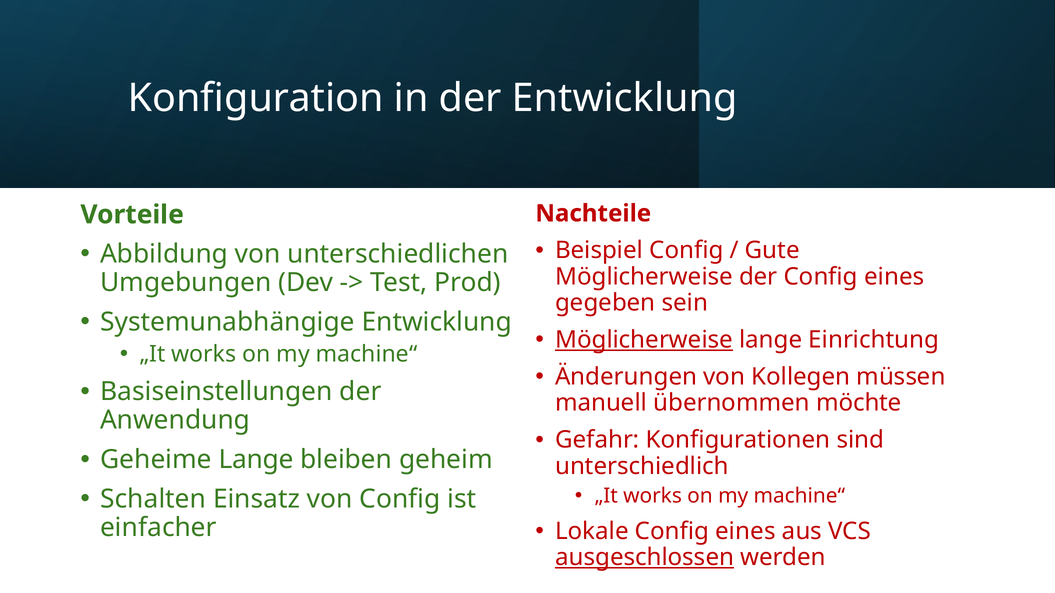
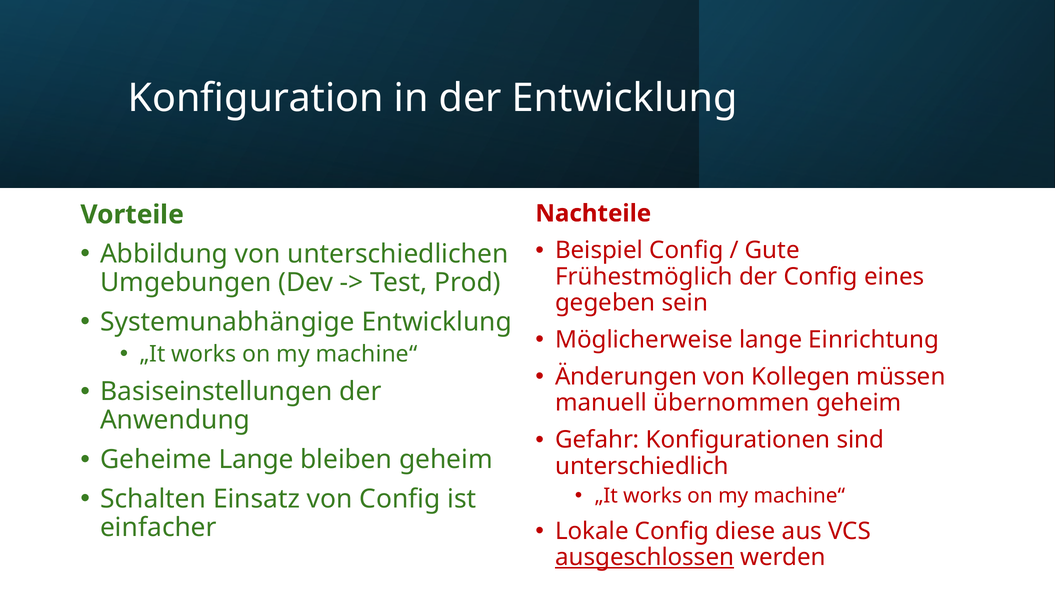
Möglicherweise: Möglicherweise -> Frühestmöglich (644, 277)
Möglicherweise underline: present -> none (644, 340)
übernommen möchte: möchte -> geheim (859, 403)
Lokale Config eines: eines -> diese (745, 532)
